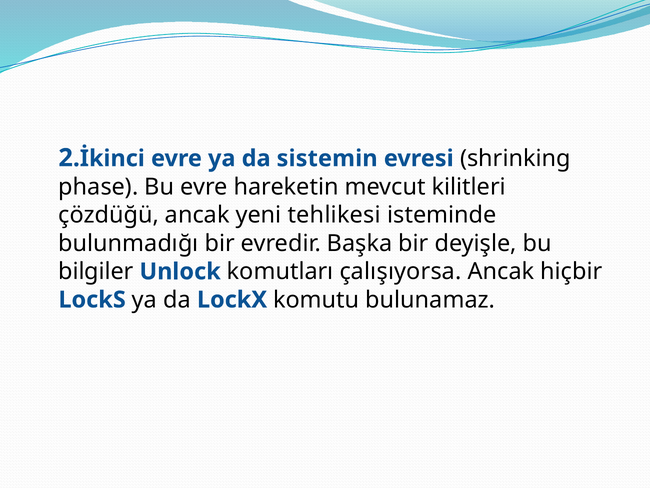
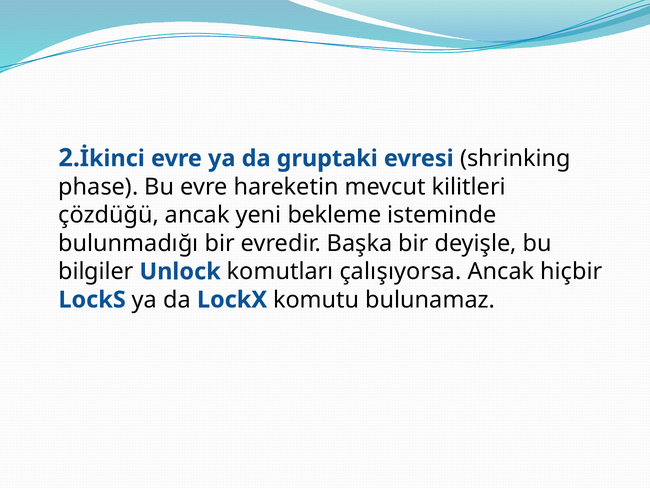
sistemin: sistemin -> gruptaki (327, 158)
tehlikesi: tehlikesi -> bekleme (335, 215)
